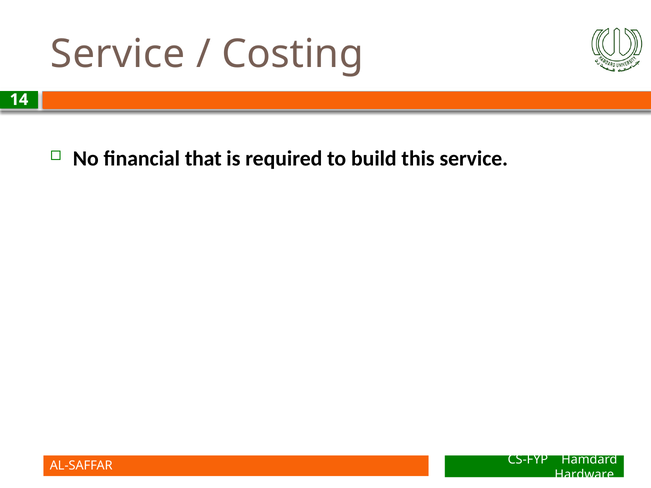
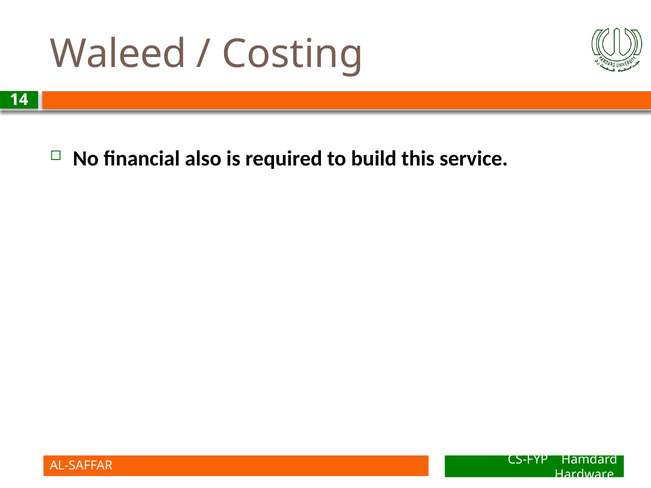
Service: Service -> Waleed (118, 54)
that: that -> also (203, 159)
